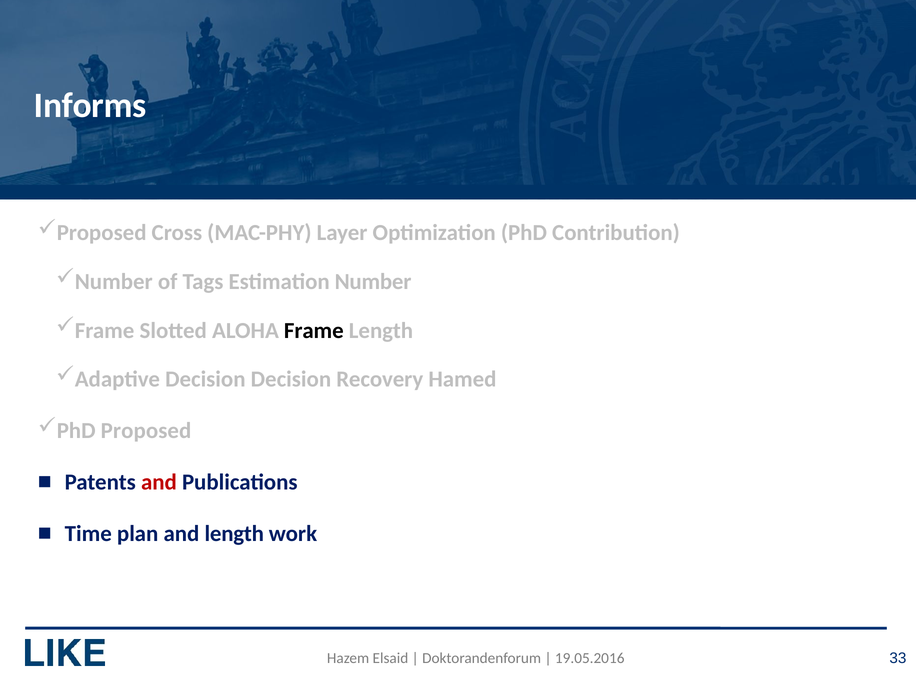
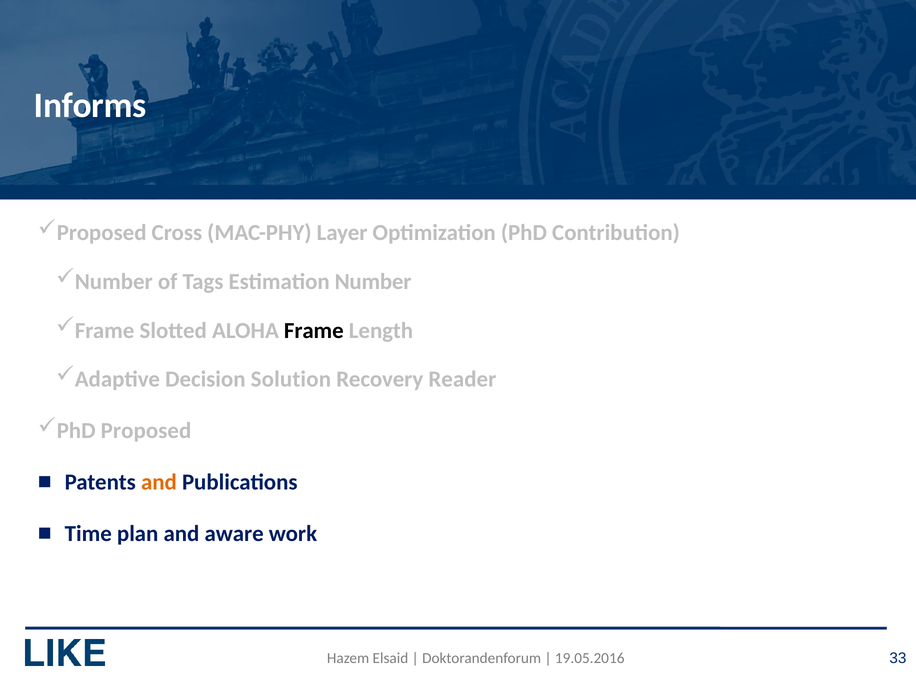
Decision Decision: Decision -> Solution (291, 379)
Hamed: Hamed -> Reader (462, 379)
and colour: red -> orange (159, 482)
and length: length -> aware (234, 534)
